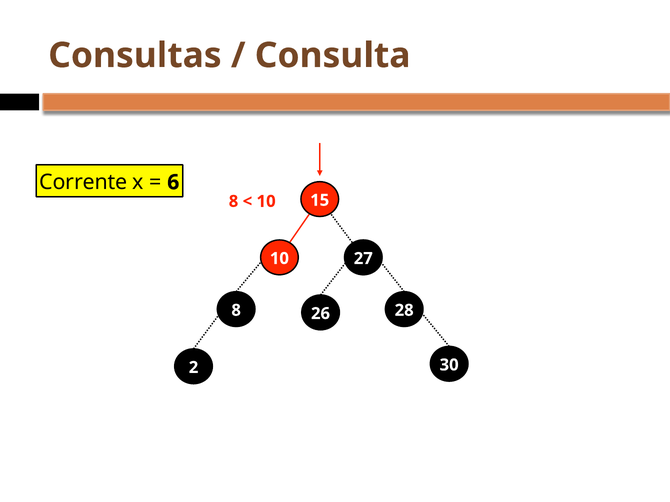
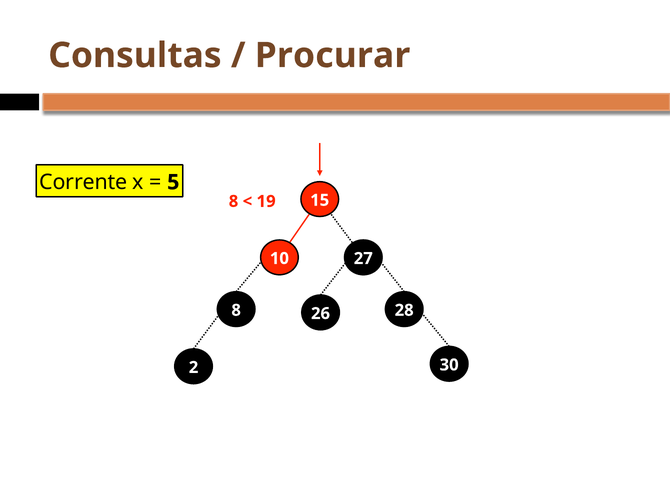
Consulta: Consulta -> Procurar (333, 56)
6: 6 -> 5 (173, 182)
10: 10 -> 19 (266, 202)
